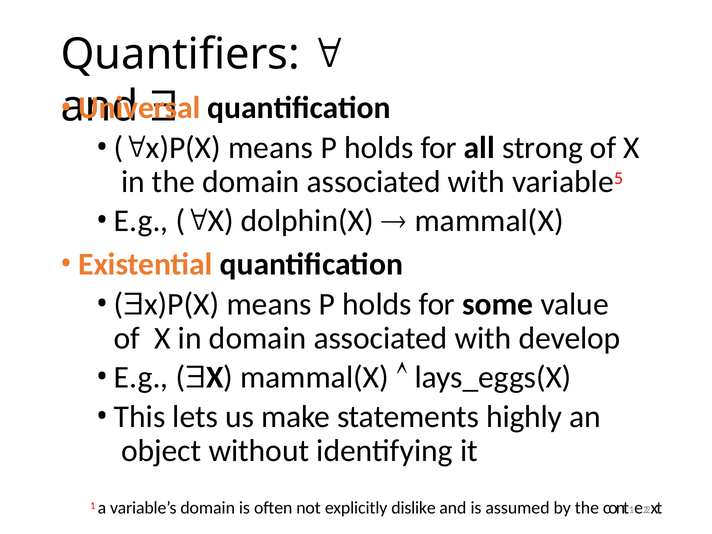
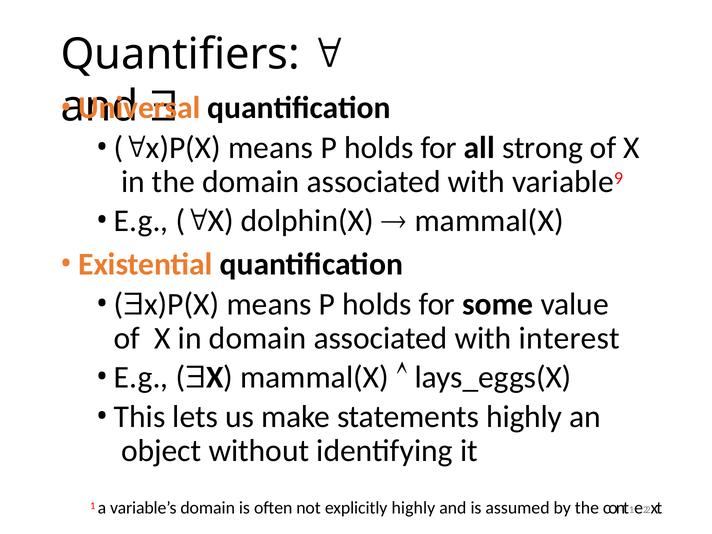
5: 5 -> 9 (618, 178)
develop: develop -> interest (569, 338)
explicitly dislike: dislike -> highly (413, 508)
